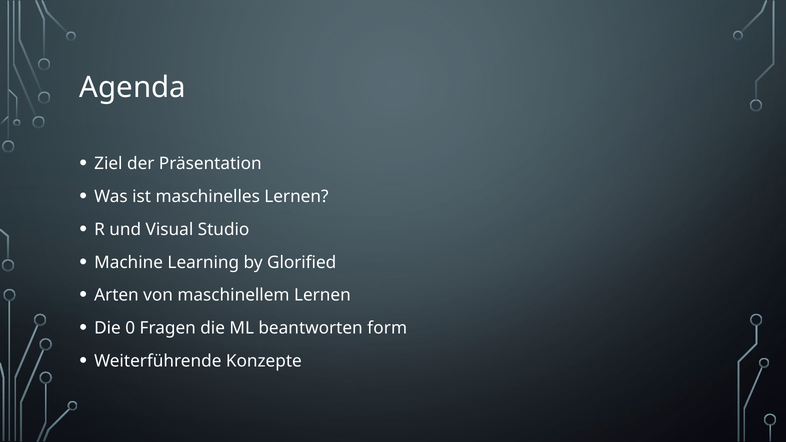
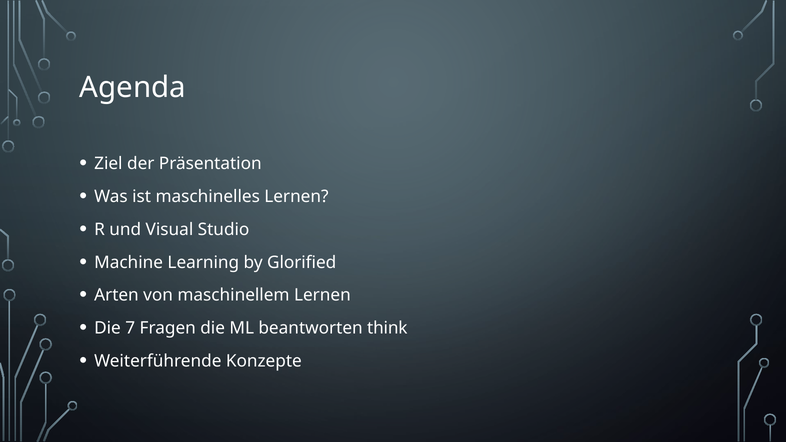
0: 0 -> 7 (130, 328)
form: form -> think (387, 328)
